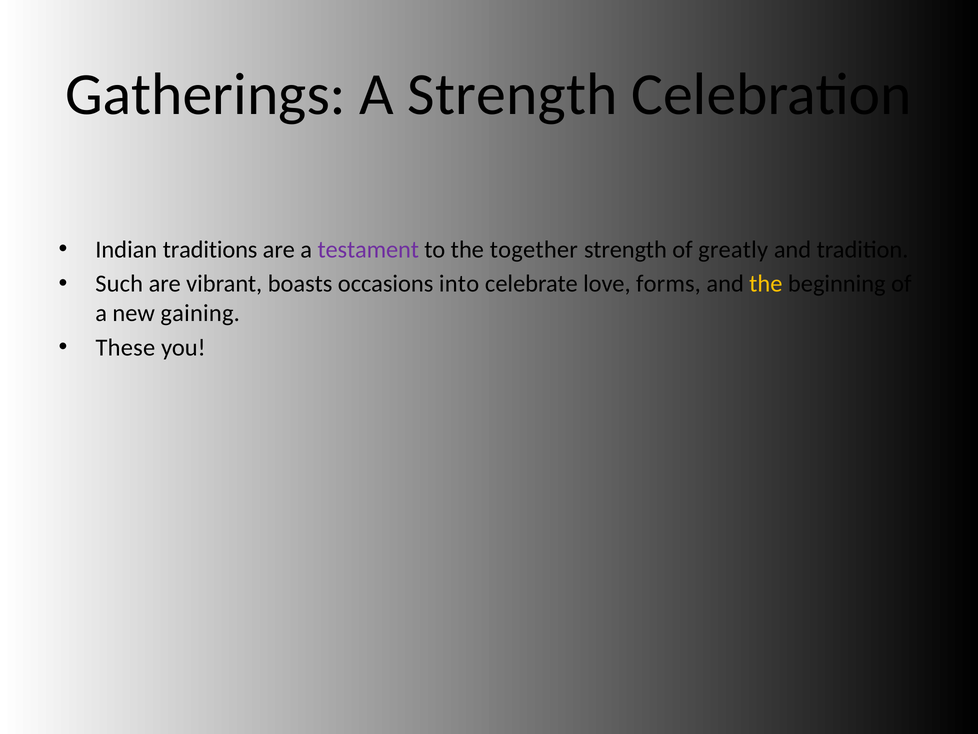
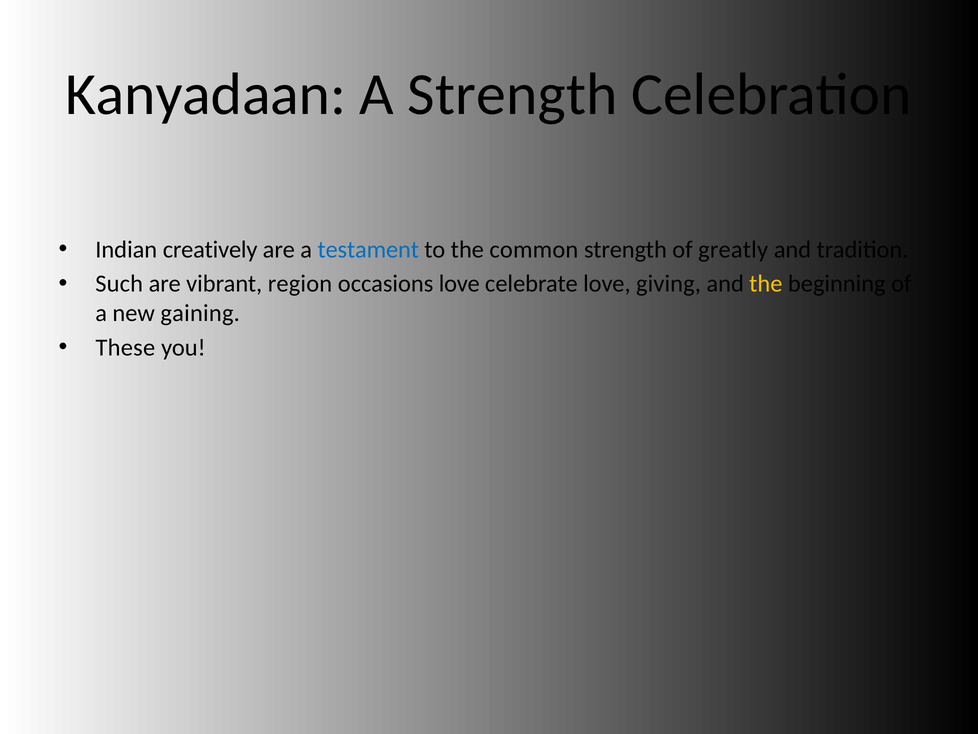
Gatherings: Gatherings -> Kanyadaan (206, 95)
traditions: traditions -> creatively (210, 249)
testament colour: purple -> blue (368, 249)
together: together -> common (534, 249)
boasts: boasts -> region (300, 284)
occasions into: into -> love (459, 284)
forms: forms -> giving (668, 284)
